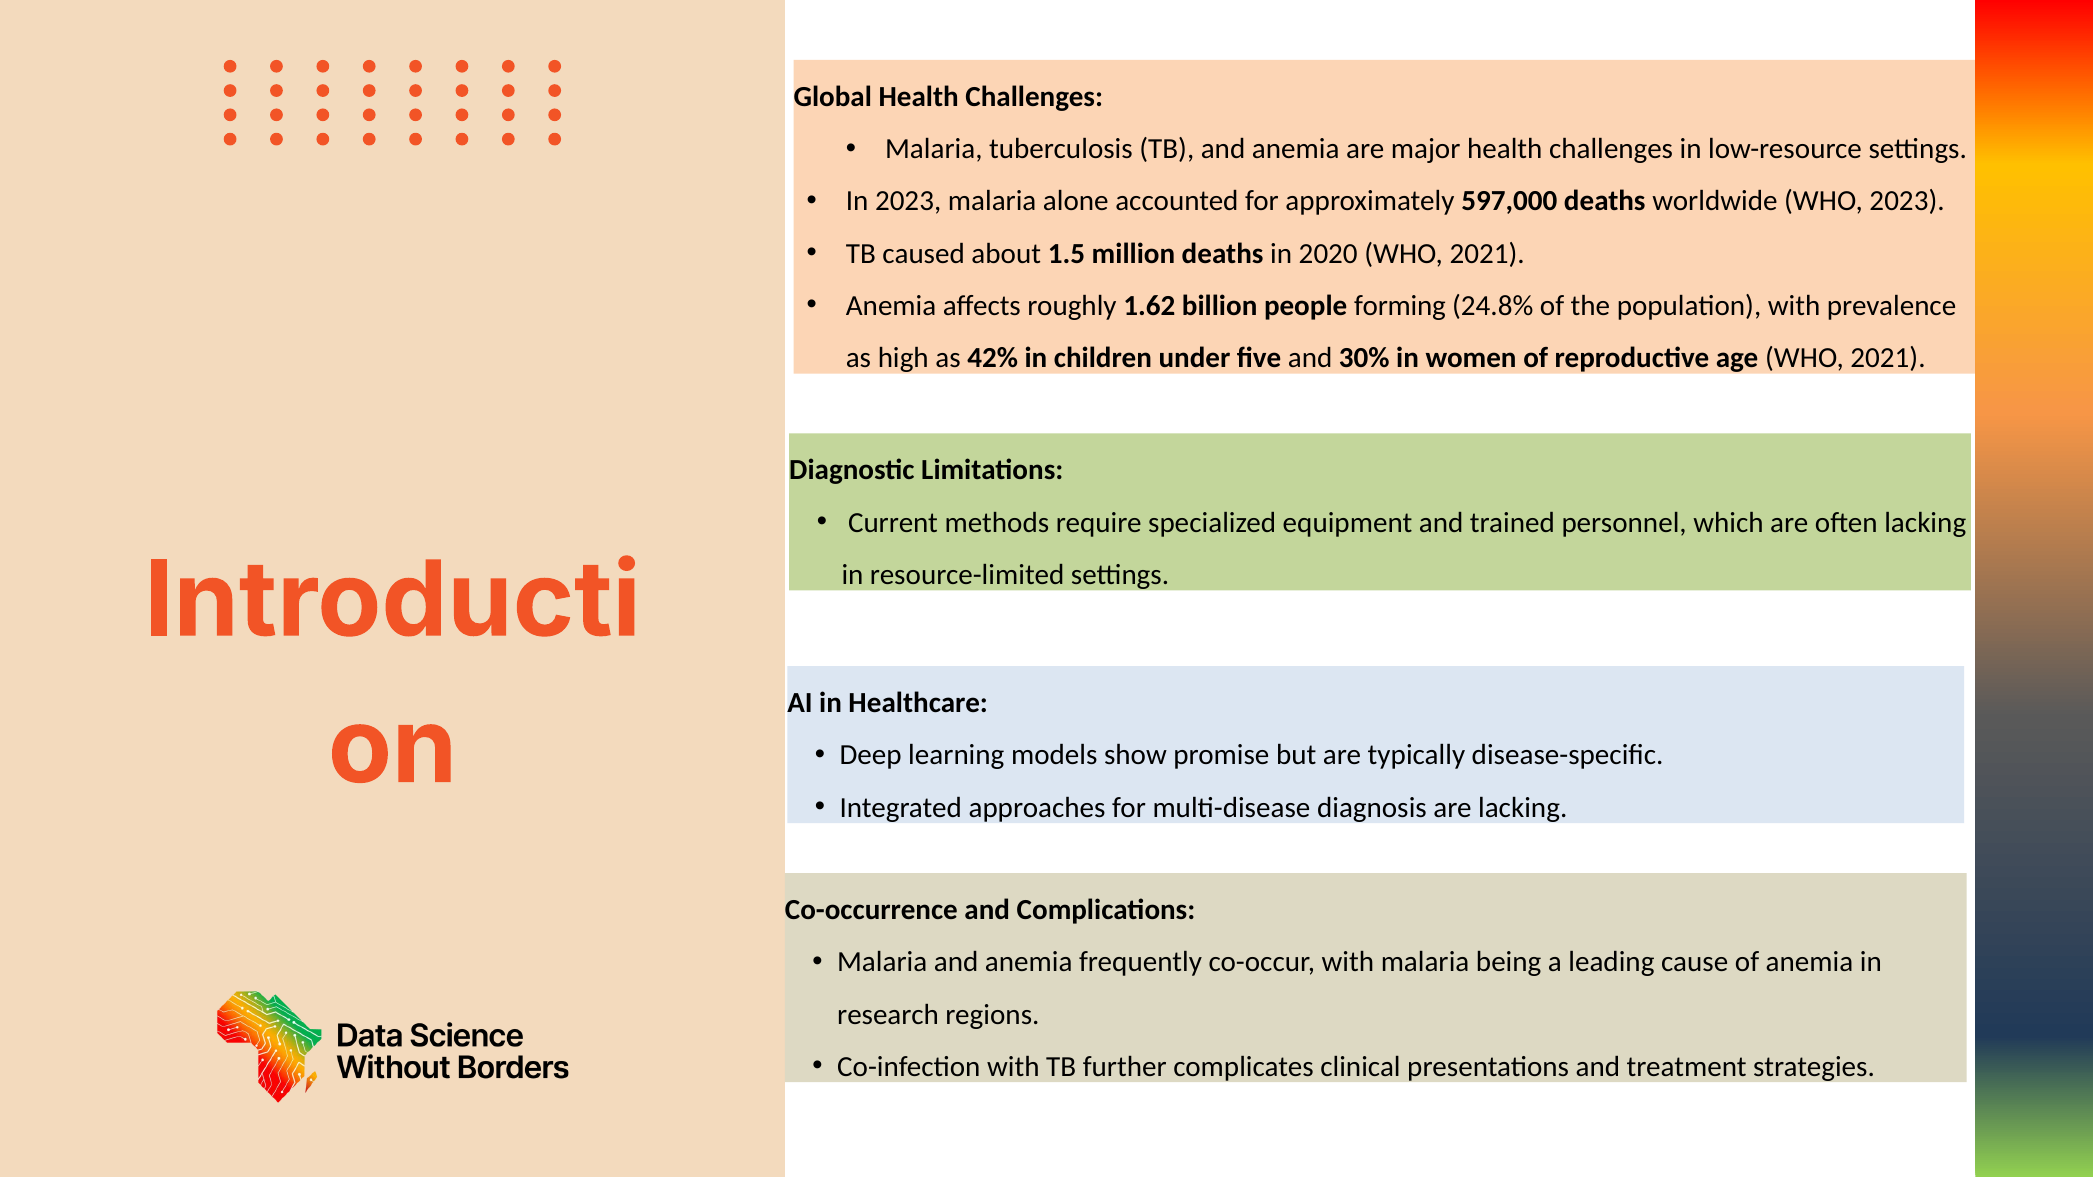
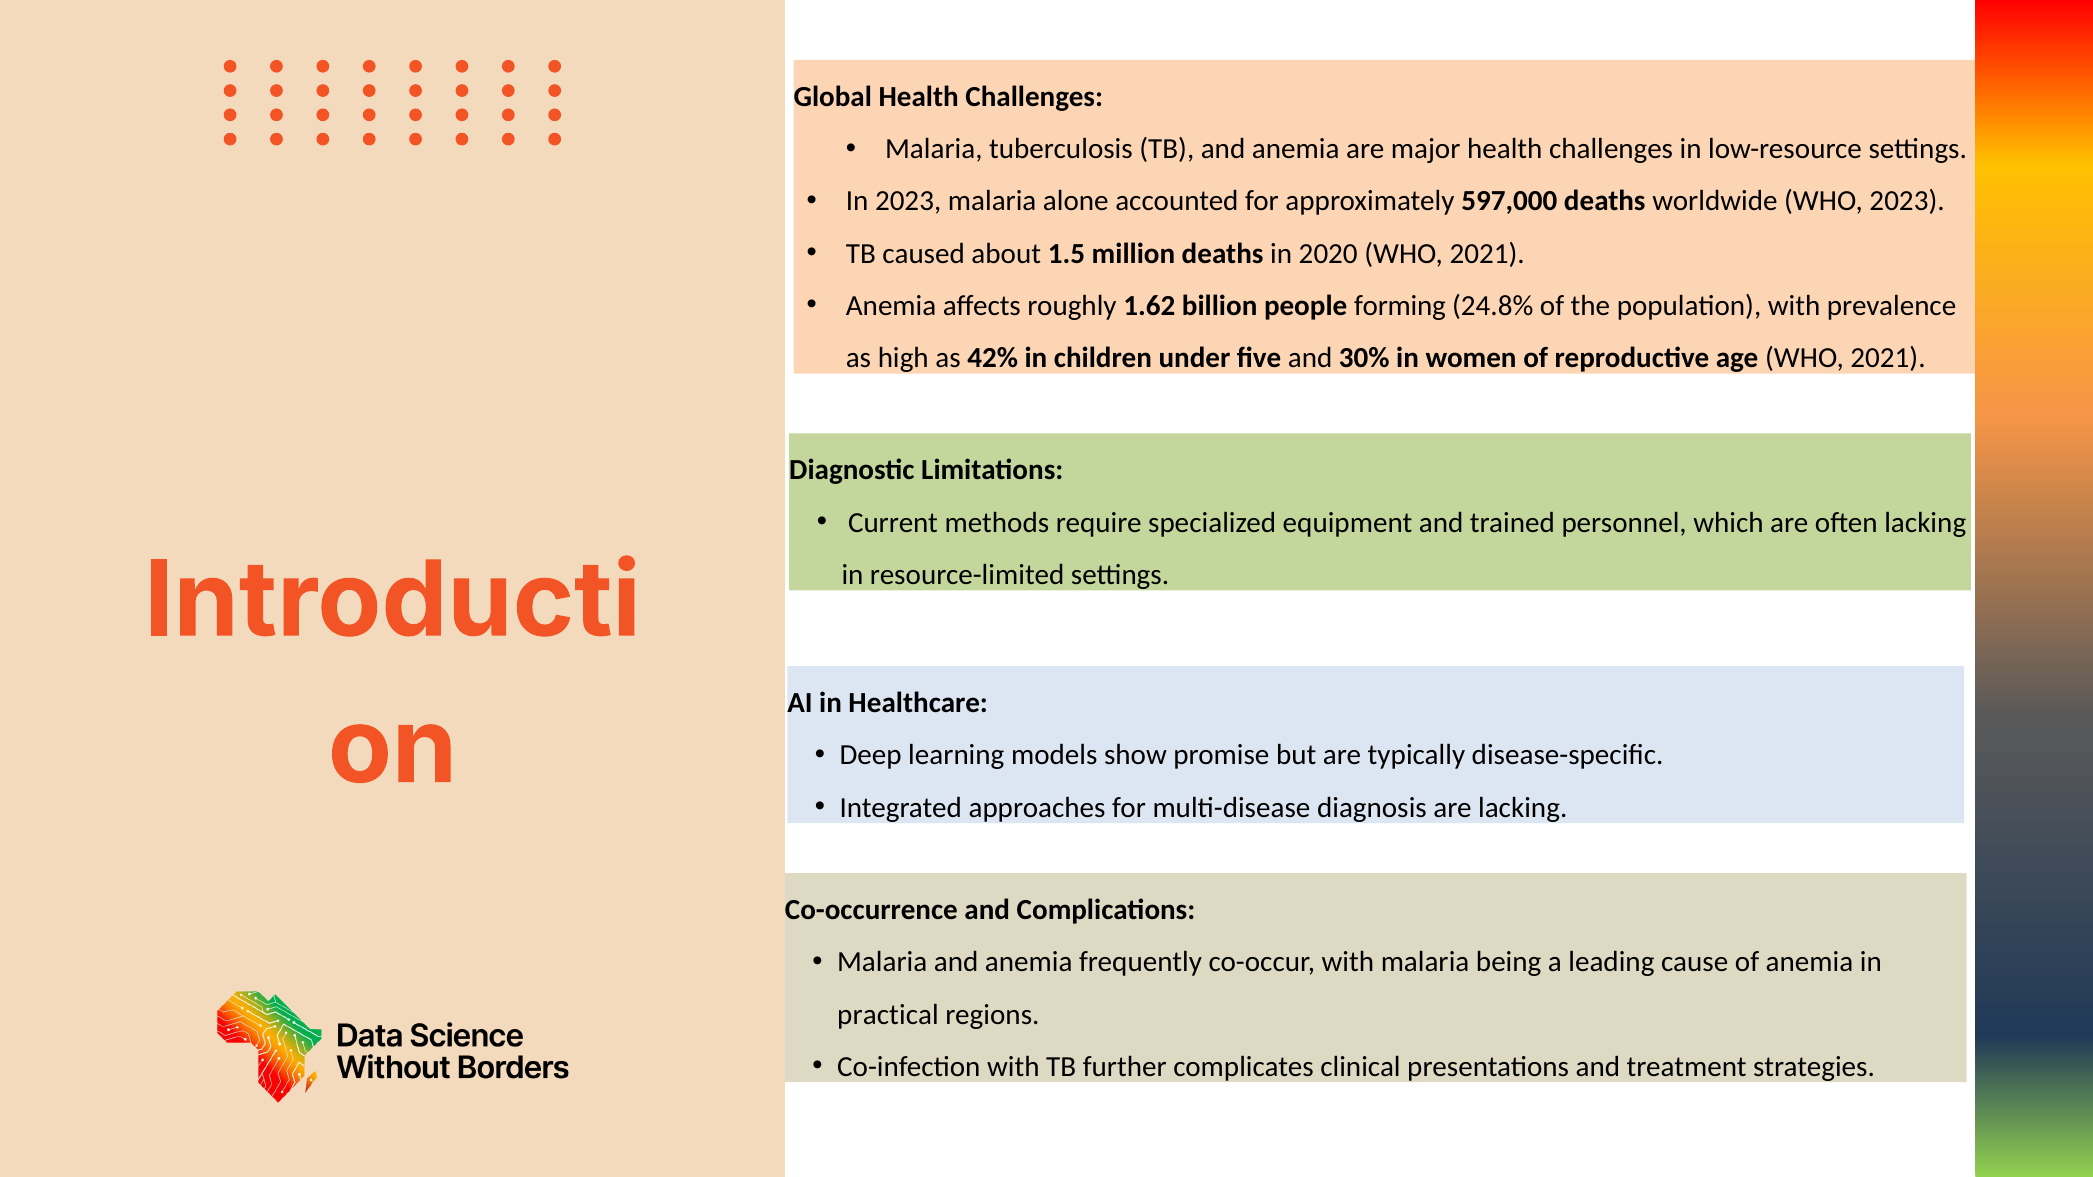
research: research -> practical (888, 1015)
